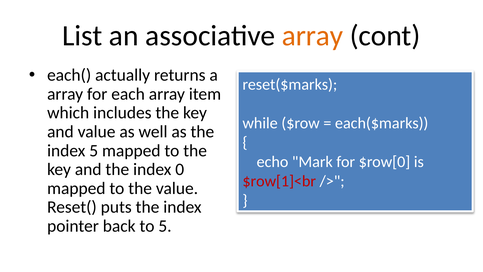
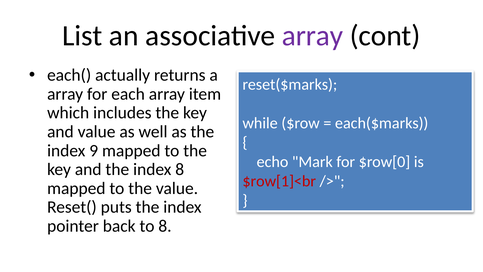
array colour: orange -> purple (313, 36)
index 5: 5 -> 9 (94, 150)
index 0: 0 -> 8 (180, 169)
to 5: 5 -> 8 (165, 226)
